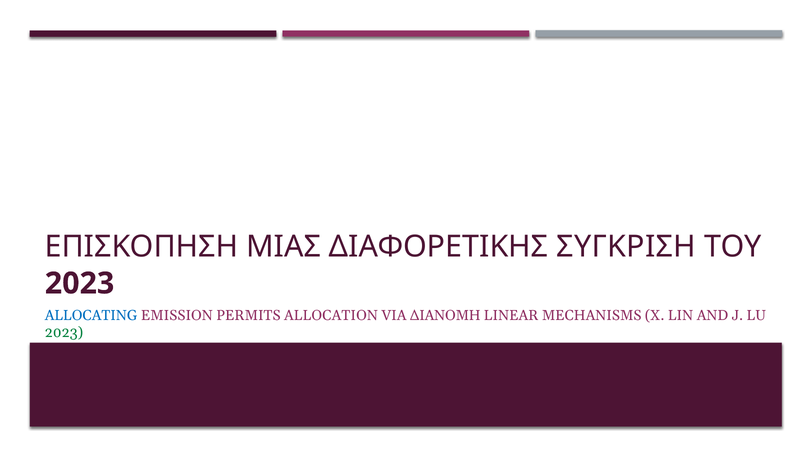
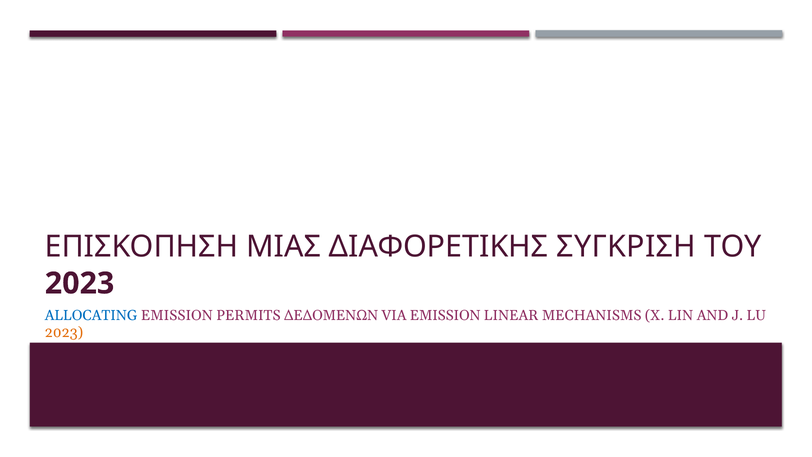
ALLOCATION: ALLOCATION -> ΔΕΔΟΜΕΝΩΝ (331, 315)
VIA ΔΙΑΝΟΜΗ: ΔΙΑΝΟΜΗ -> EMISSION (445, 315)
2023 colour: green -> orange (64, 332)
